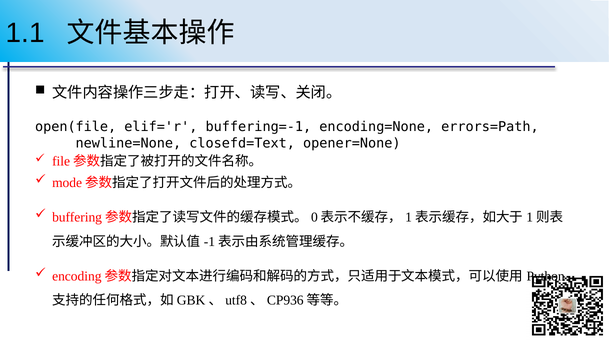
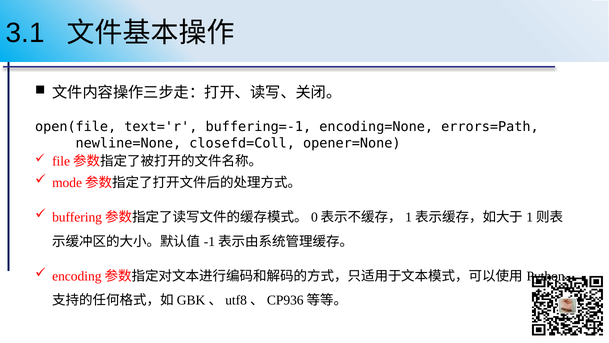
1.1: 1.1 -> 3.1 (25, 33)
elif='r: elif='r -> text='r (161, 127)
closefd=Text: closefd=Text -> closefd=Coll (242, 143)
